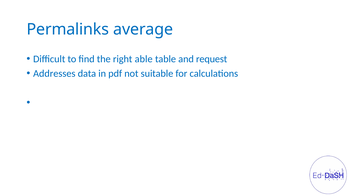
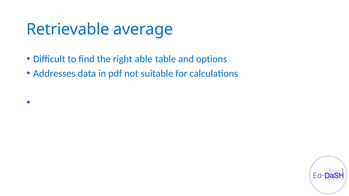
Permalinks: Permalinks -> Retrievable (68, 29)
request: request -> options (212, 59)
